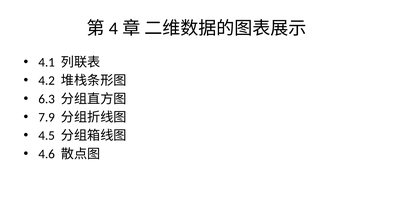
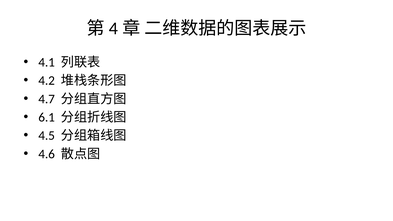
6.3: 6.3 -> 4.7 (47, 99)
7.9: 7.9 -> 6.1 (47, 117)
